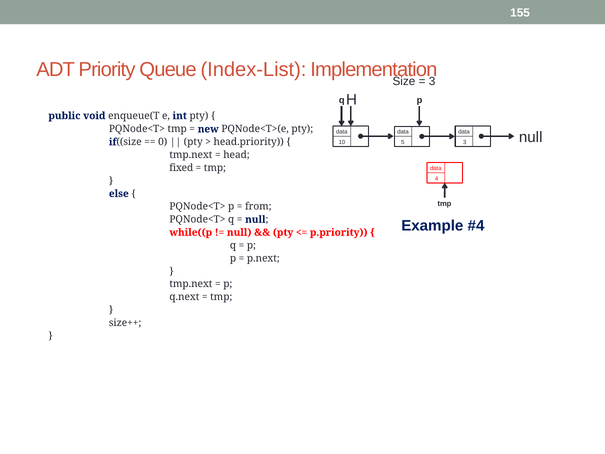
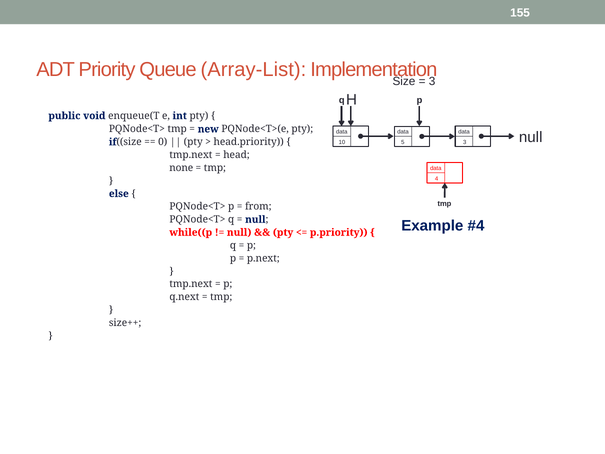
Index-List: Index-List -> Array-List (253, 69)
fixed: fixed -> none (181, 168)
